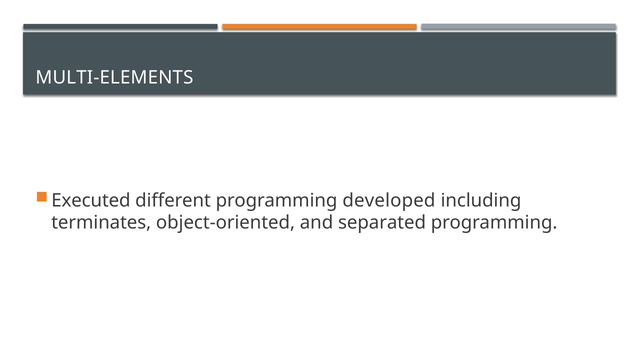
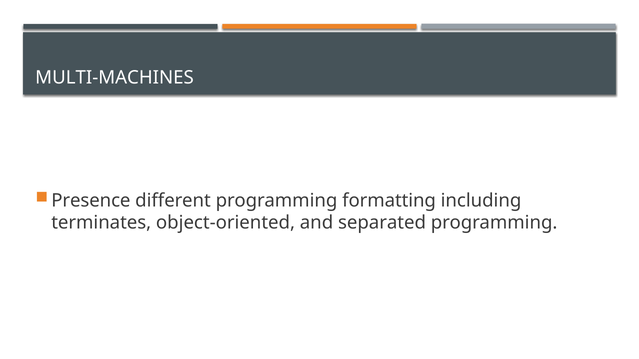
MULTI-ELEMENTS: MULTI-ELEMENTS -> MULTI-MACHINES (115, 78)
Executed: Executed -> Presence (91, 201)
developed: developed -> formatting (389, 201)
